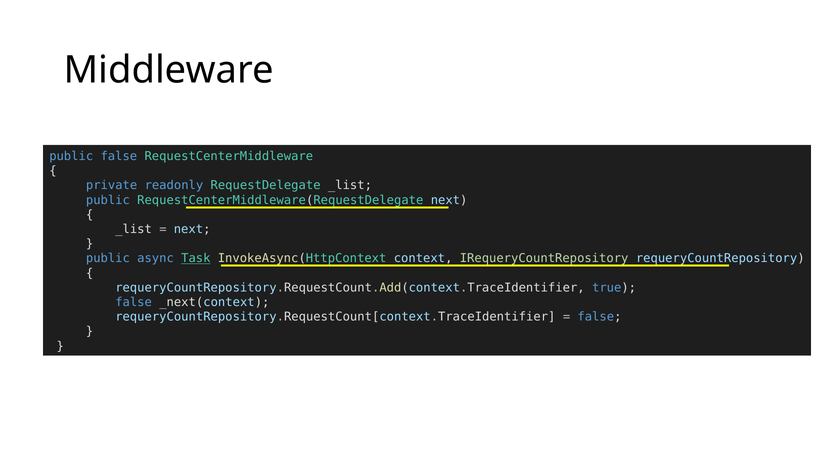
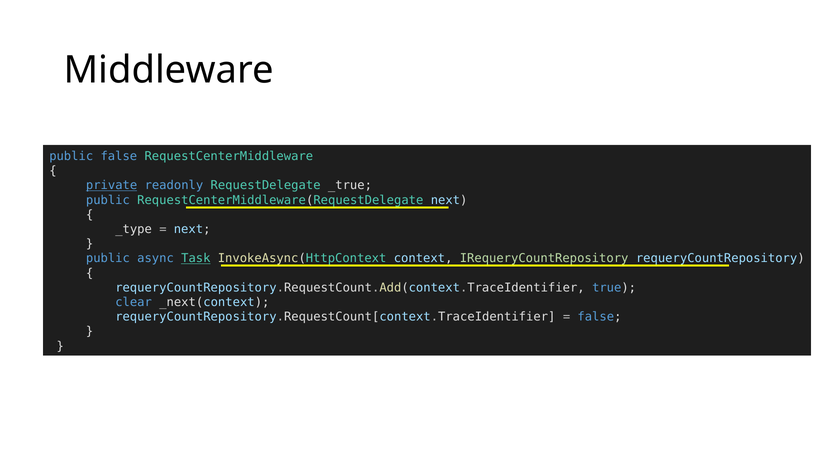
private underline: none -> present (112, 185)
RequestDelegate _list: _list -> _true (350, 185)
_list: _list -> _type (134, 229)
false: false -> clear (134, 302)
